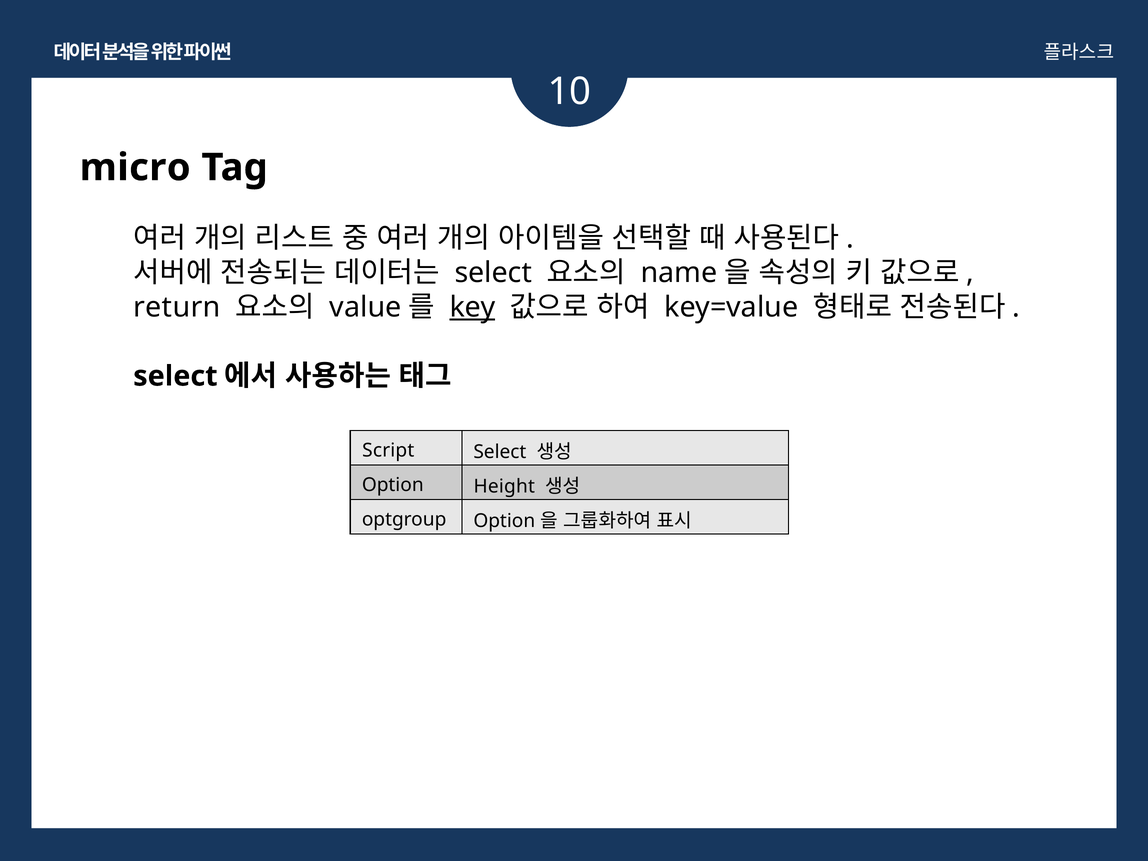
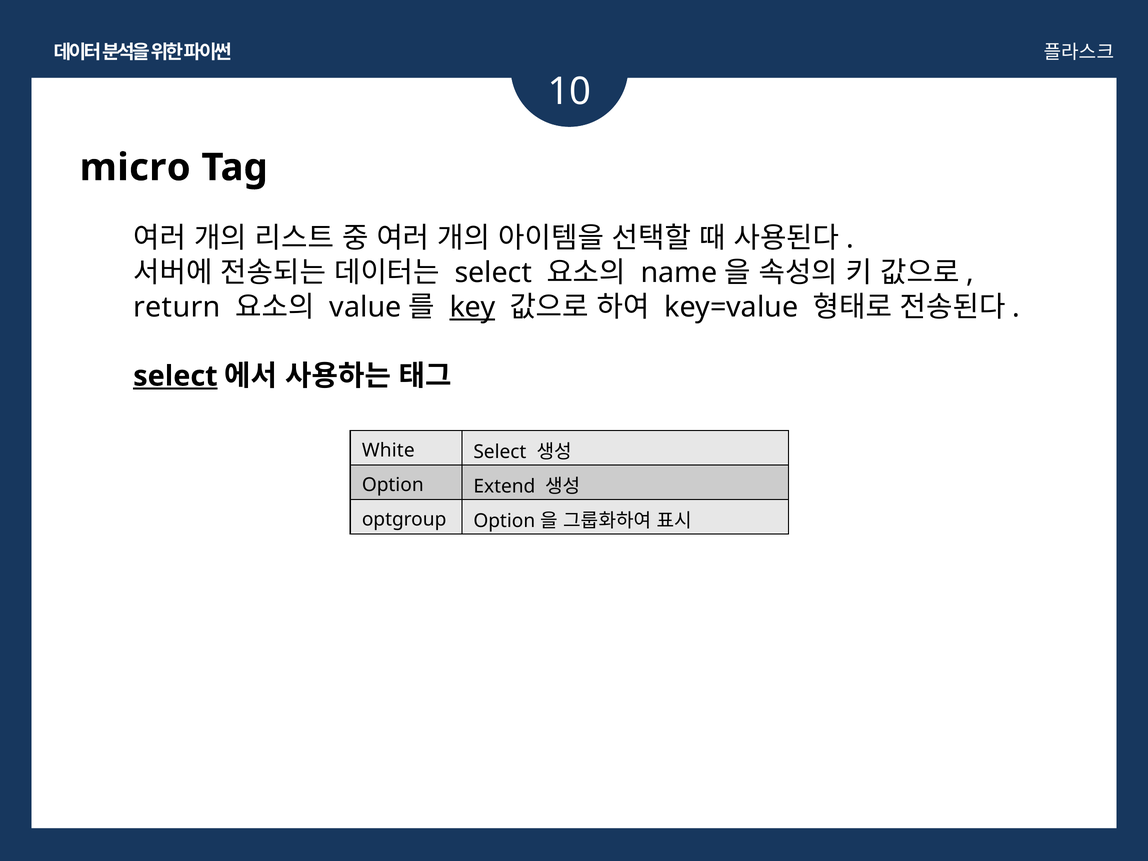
select underline: none -> present (175, 376)
Script: Script -> White (388, 450)
Height: Height -> Extend (504, 487)
